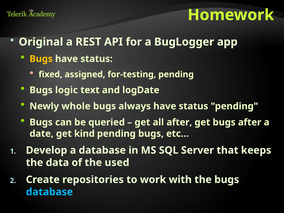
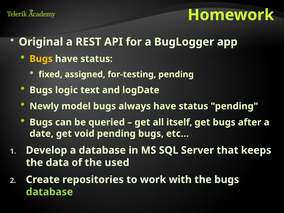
whole: whole -> model (76, 106)
all after: after -> itself (179, 122)
kind: kind -> void (84, 134)
database colour: light blue -> light green (49, 192)
